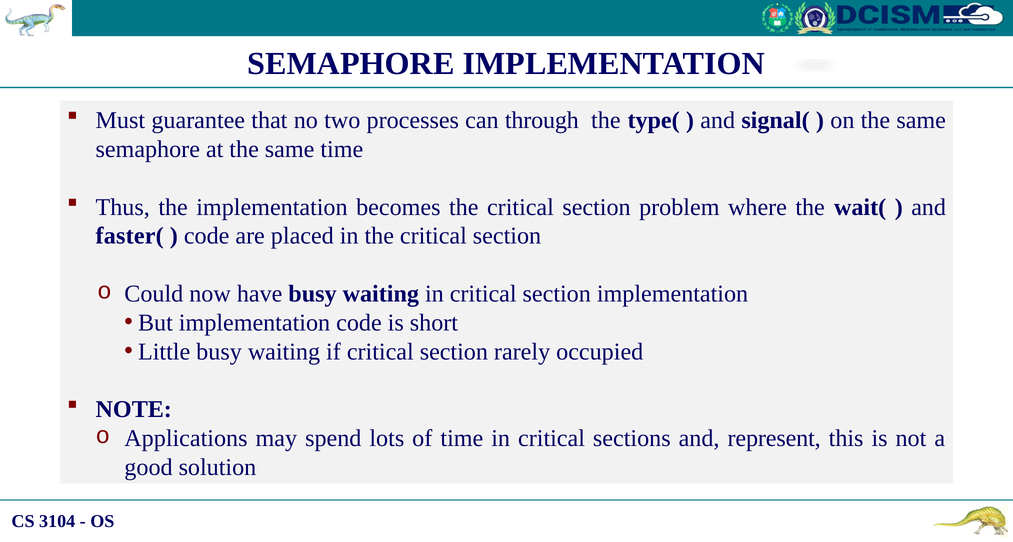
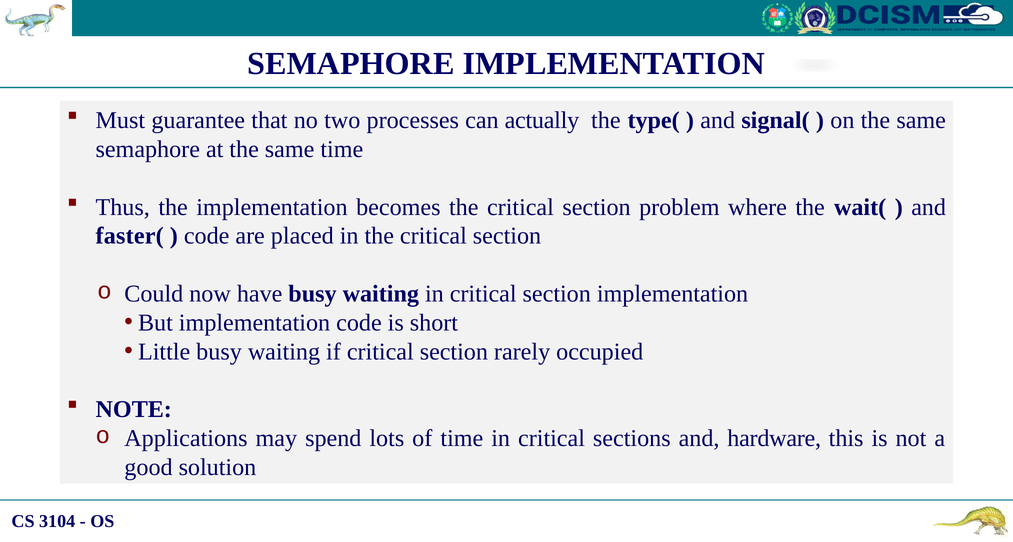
through: through -> actually (542, 121)
represent: represent -> hardware (774, 439)
